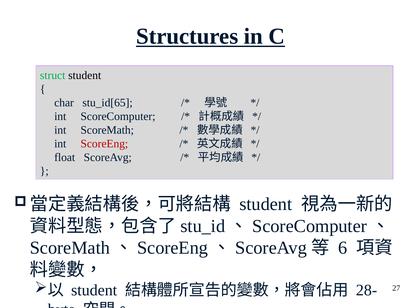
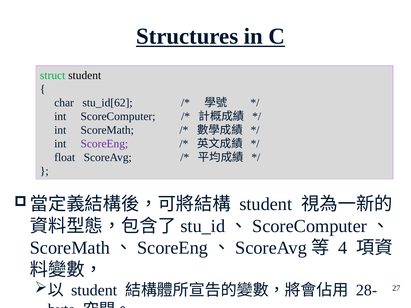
stu_id[65: stu_id[65 -> stu_id[62 (108, 103)
ScoreEng colour: red -> purple (104, 144)
6: 6 -> 4 (343, 248)
